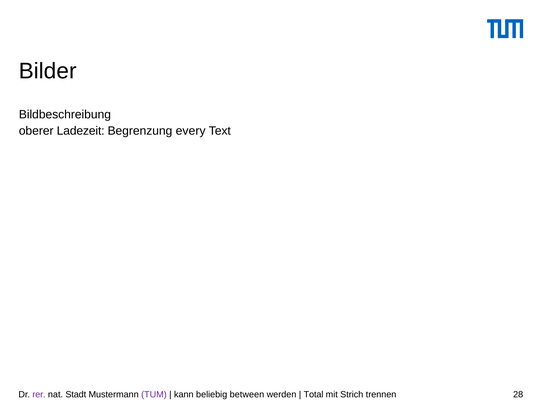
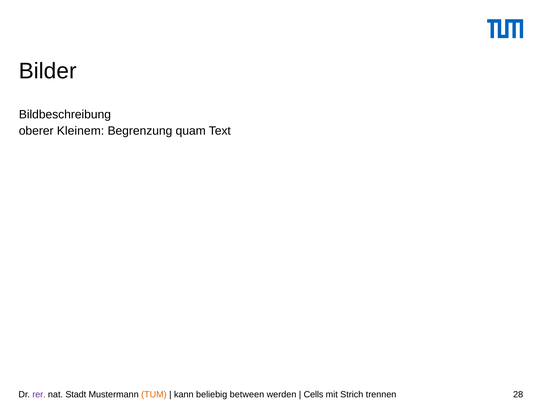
Ladezeit: Ladezeit -> Kleinem (81, 131)
every: every -> quam (191, 131)
TUM colour: purple -> orange (154, 395)
Total: Total -> Cells (314, 395)
